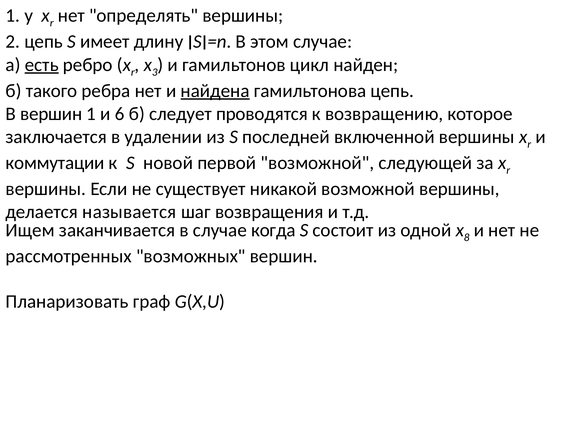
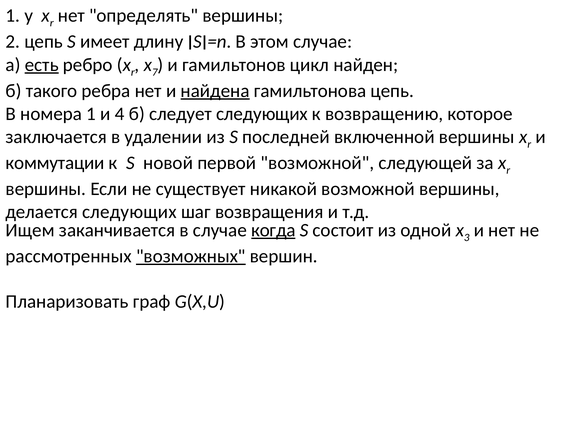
3: 3 -> 7 (155, 72)
В вершин: вершин -> номера (51, 114)
6: 6 -> 4 (120, 114)
следует проводятся: проводятся -> следующих (262, 114)
делается называется: называется -> следующих (129, 212)
когда underline: none -> present (273, 230)
8: 8 -> 3 (467, 237)
возможных underline: none -> present (191, 256)
